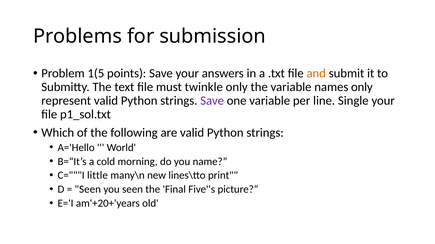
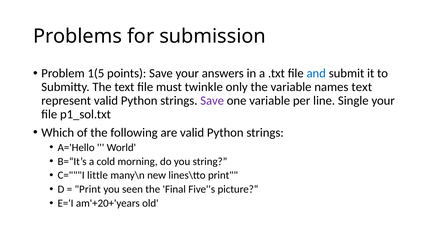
and colour: orange -> blue (316, 74)
names only: only -> text (362, 87)
name: name -> string (210, 162)
Seen: Seen -> Print (88, 190)
